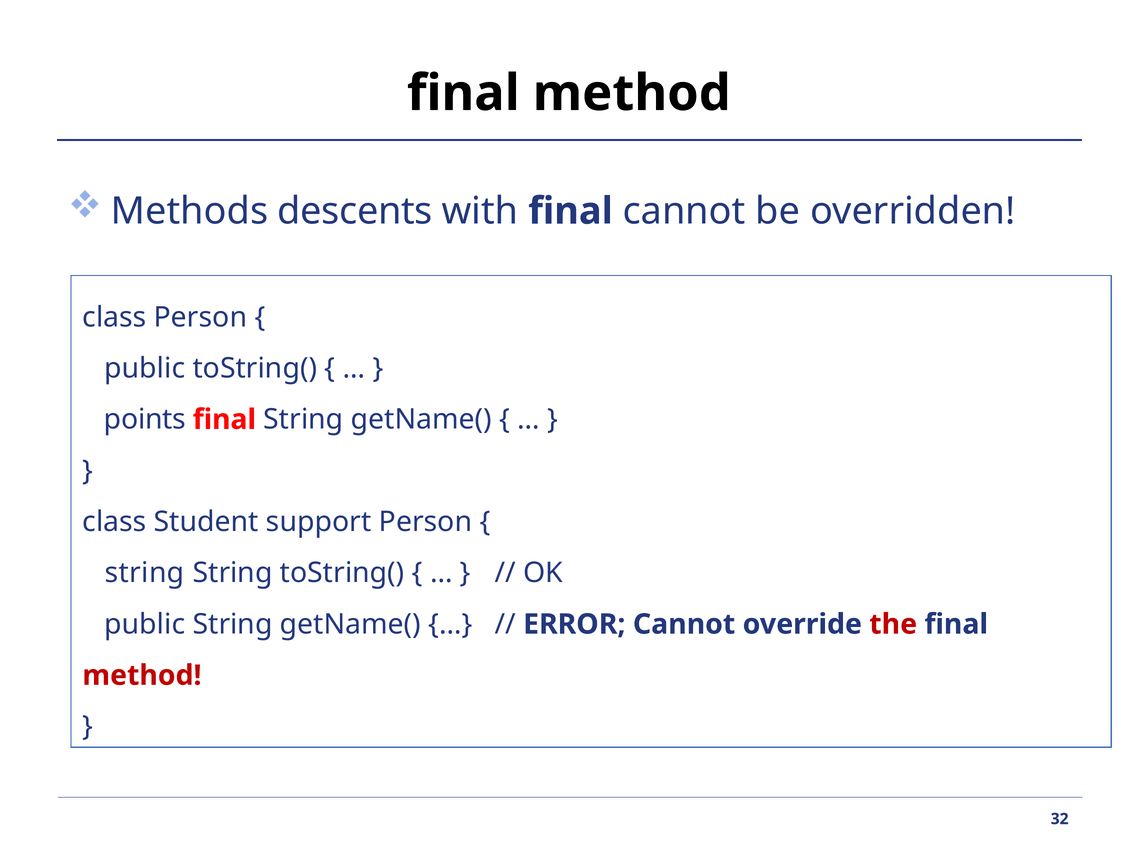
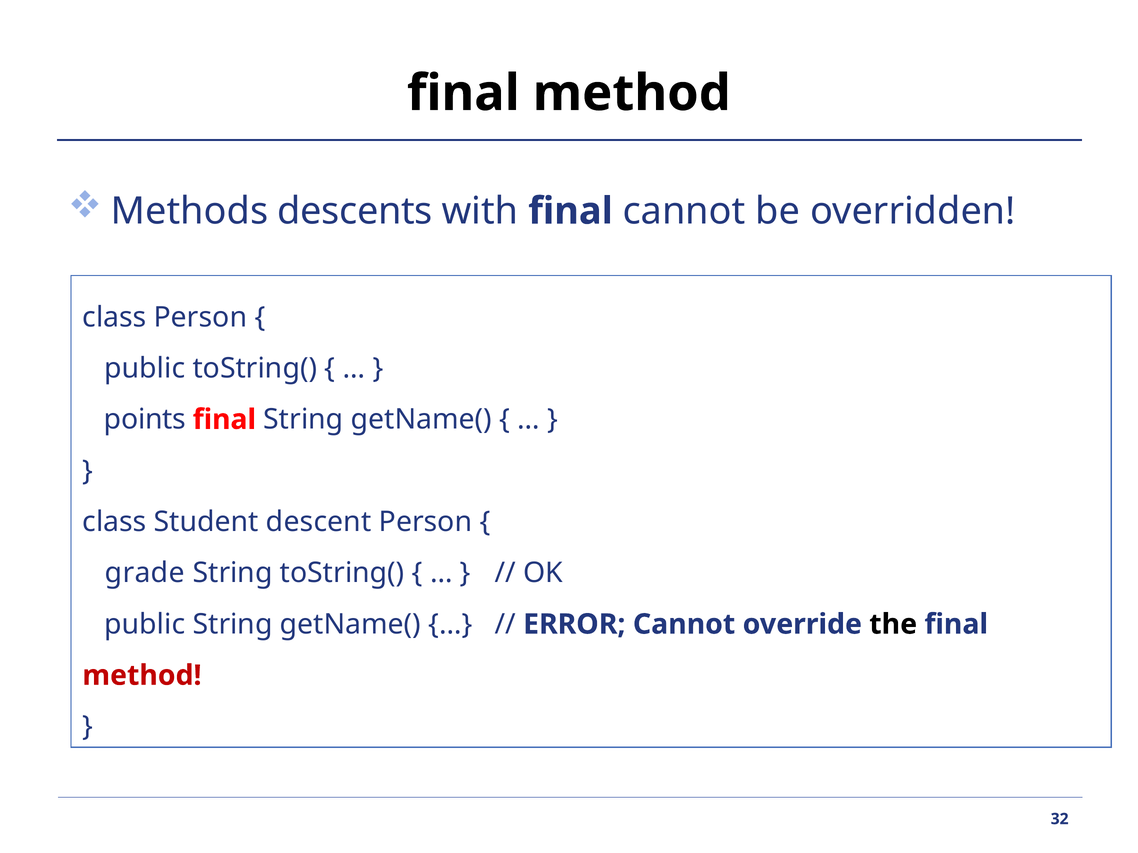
support: support -> descent (319, 522)
string: string -> grade (145, 573)
the colour: red -> black (893, 625)
